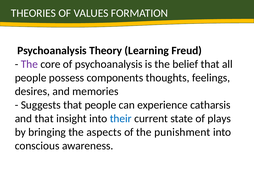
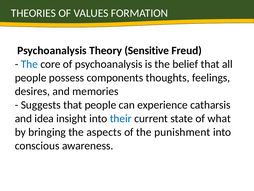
Learning: Learning -> Sensitive (147, 50)
The colour: purple -> blue (29, 64)
and that: that -> idea (44, 118)
plays: plays -> what (219, 118)
